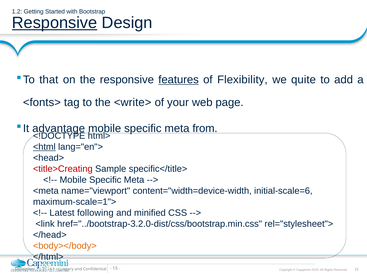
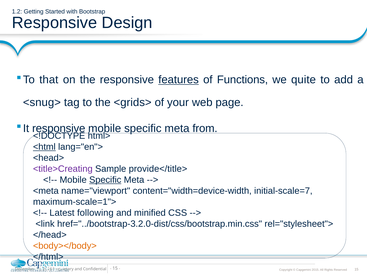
Responsive underline: present -> none (55, 23)
Flexibility: Flexibility -> Functions (242, 80)
<fonts>: <fonts> -> <snug> (42, 103)
<write>: <write> -> <grids> (133, 103)
advantage: advantage -> responsive (59, 129)
<title>Creating colour: red -> purple (63, 169)
specific</title>: specific</title> -> provide</title> (158, 169)
Specific underline: none -> present (105, 180)
initial-scale=6: initial-scale=6 -> initial-scale=7 (283, 191)
